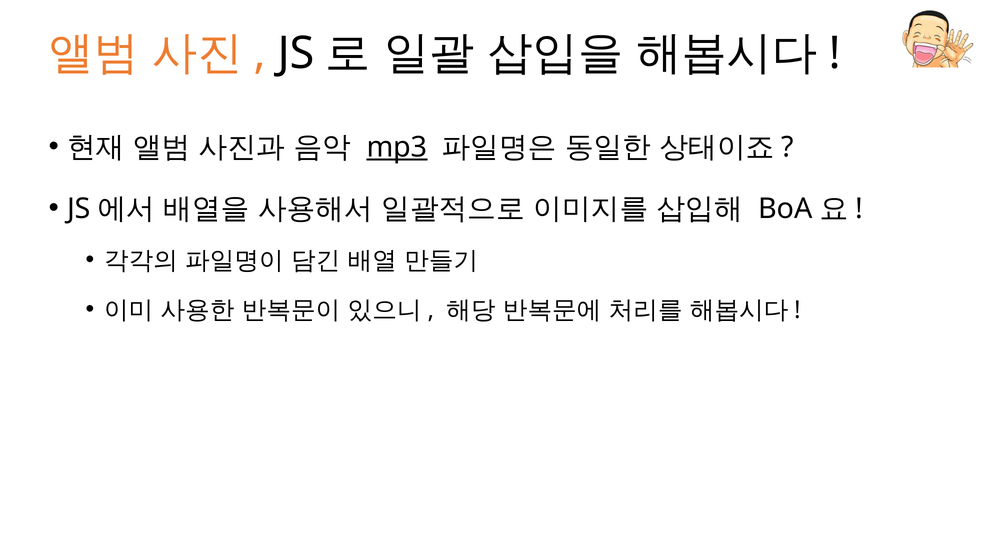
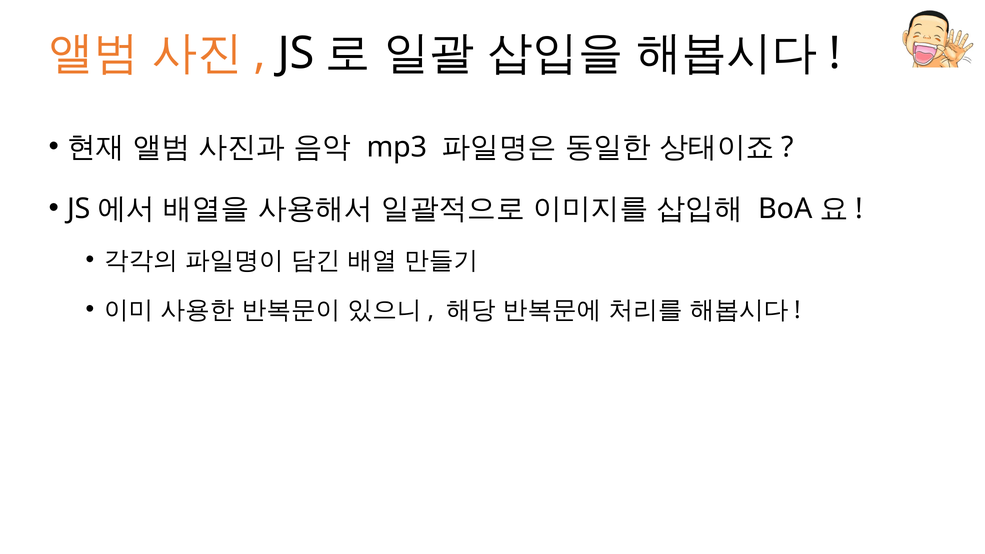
mp3 underline: present -> none (397, 147)
